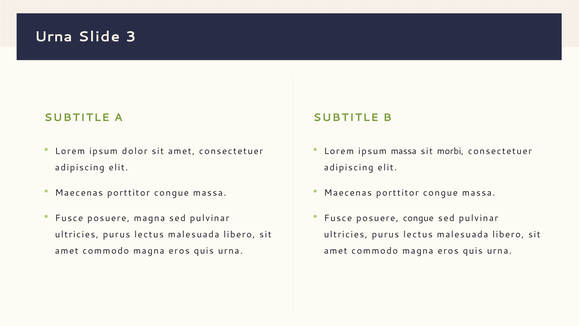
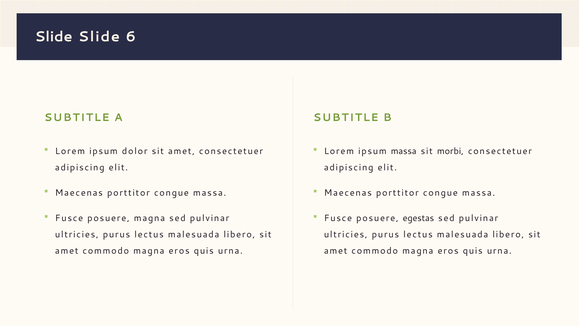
Urna: Urna -> Slide (54, 37)
3: 3 -> 6 (131, 37)
posuere congue: congue -> egestas (418, 218)
